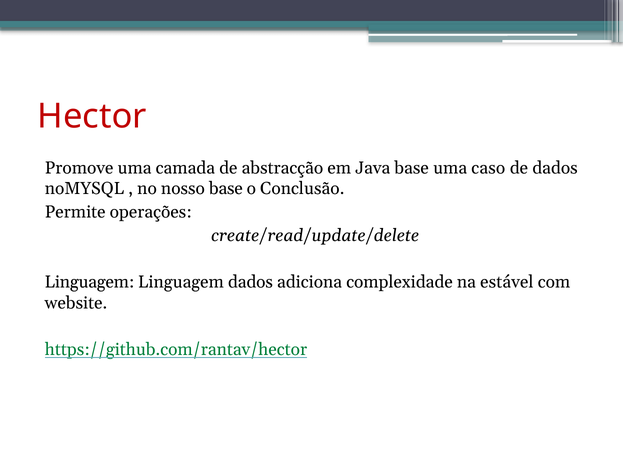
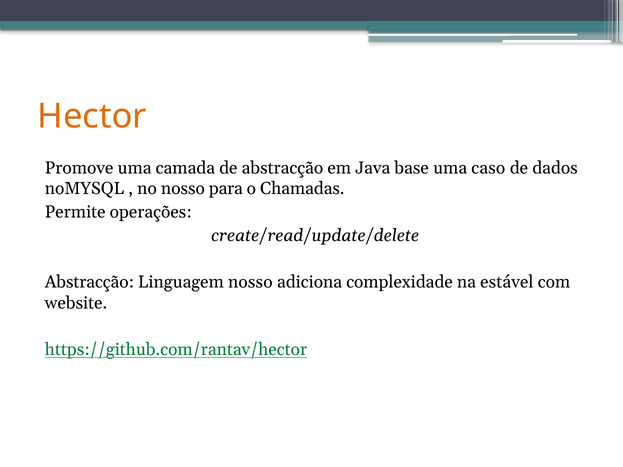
Hector colour: red -> orange (92, 117)
nosso base: base -> para (226, 189)
Conclusão: Conclusão -> Chamadas (302, 189)
Linguagem: Linguagem -> Abstracção (89, 282)
Linguagem dados: dados -> nosso (250, 282)
